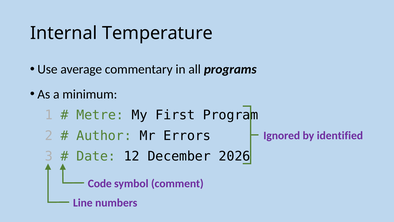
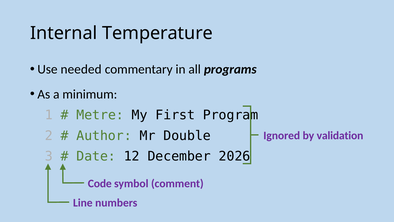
average: average -> needed (81, 69)
Errors: Errors -> Double (187, 135)
identified: identified -> validation (340, 135)
